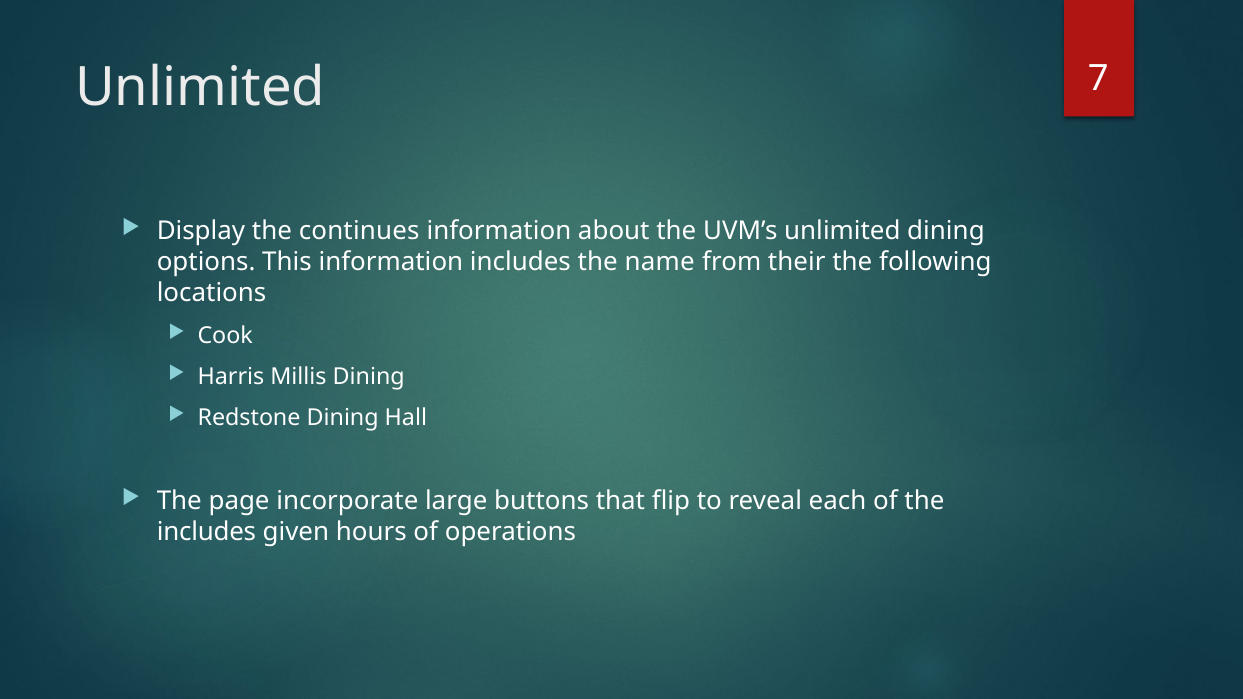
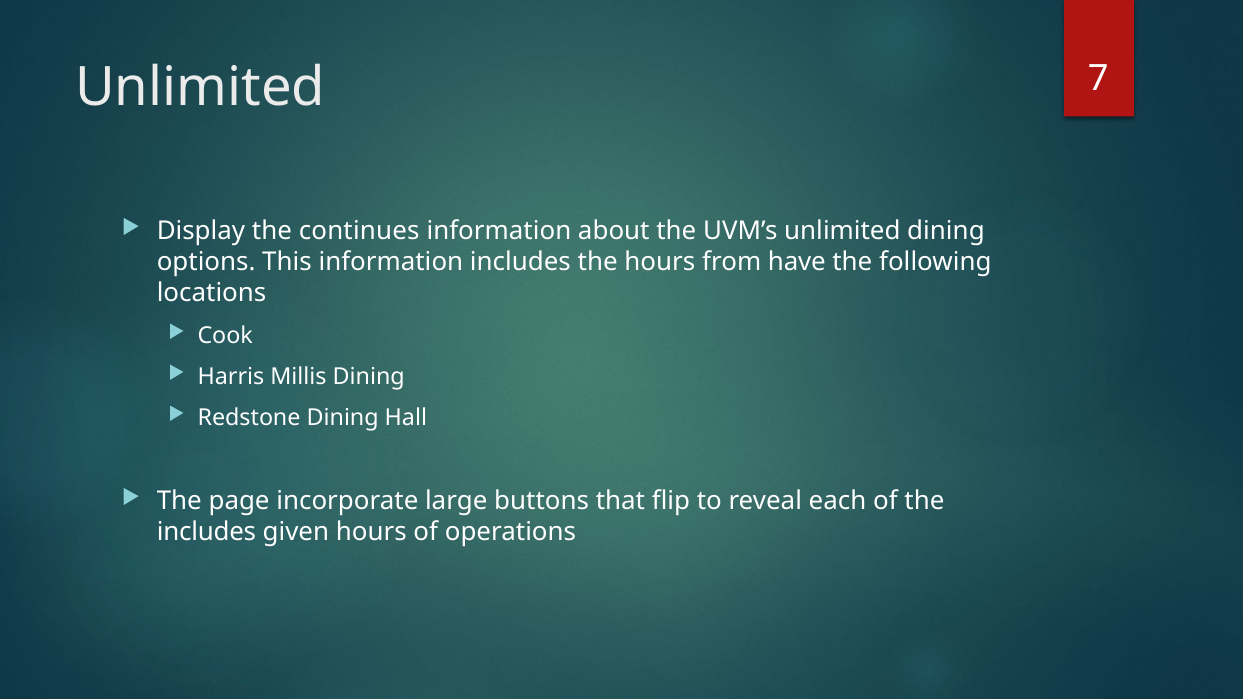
the name: name -> hours (660, 262)
their: their -> have (797, 262)
